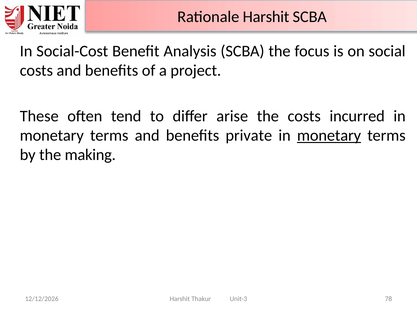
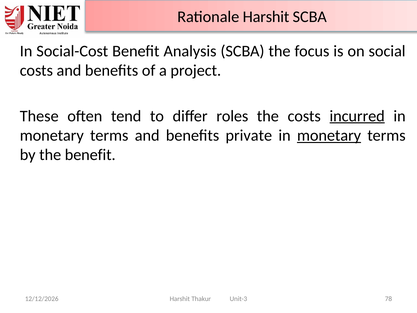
arise: arise -> roles (232, 116)
incurred underline: none -> present (357, 116)
the making: making -> benefit (90, 155)
